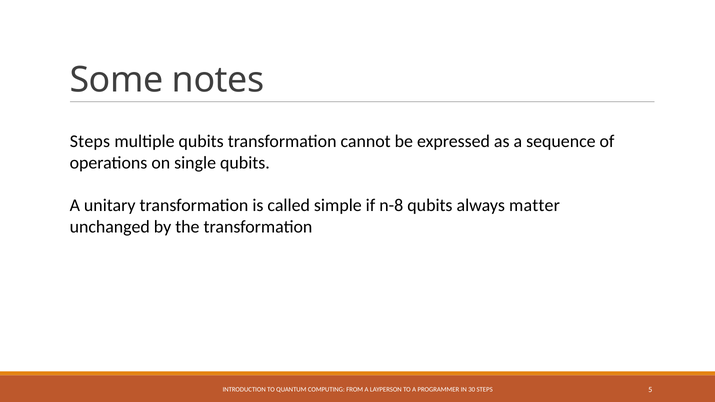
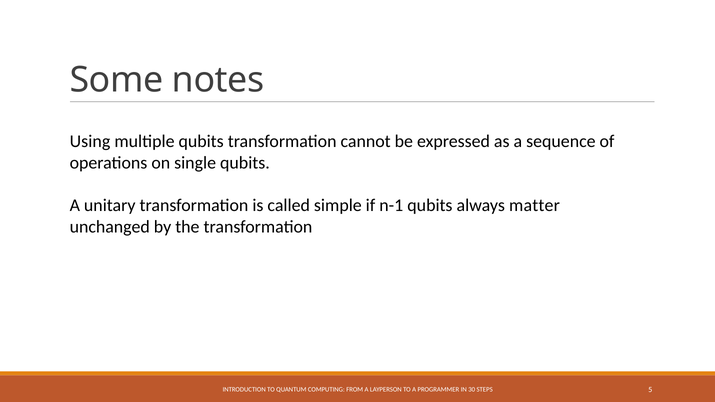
Steps: Steps -> Using (90, 141)
n-8: n-8 -> n-1 (391, 206)
